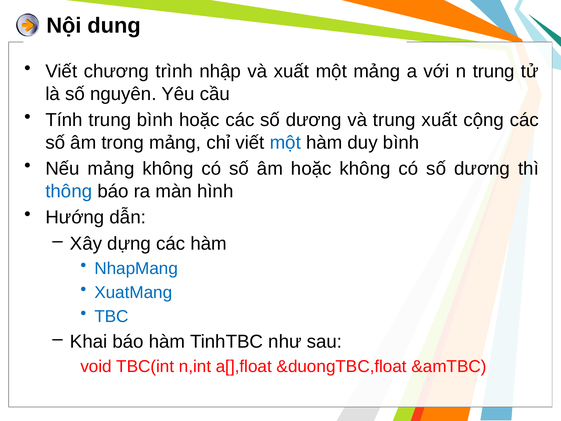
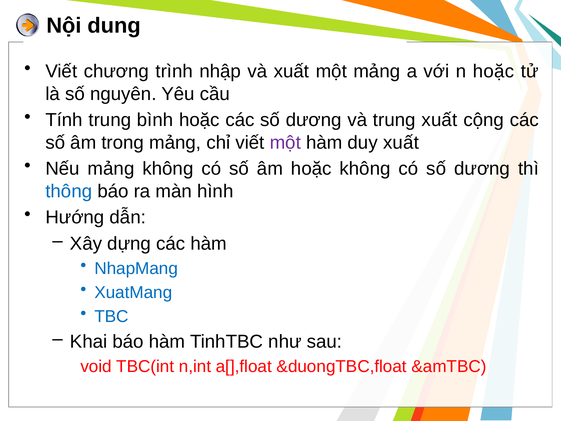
n trung: trung -> hoặc (494, 71)
một colour: blue -> purple (285, 142)
duy bình: bình -> xuất (401, 142)
